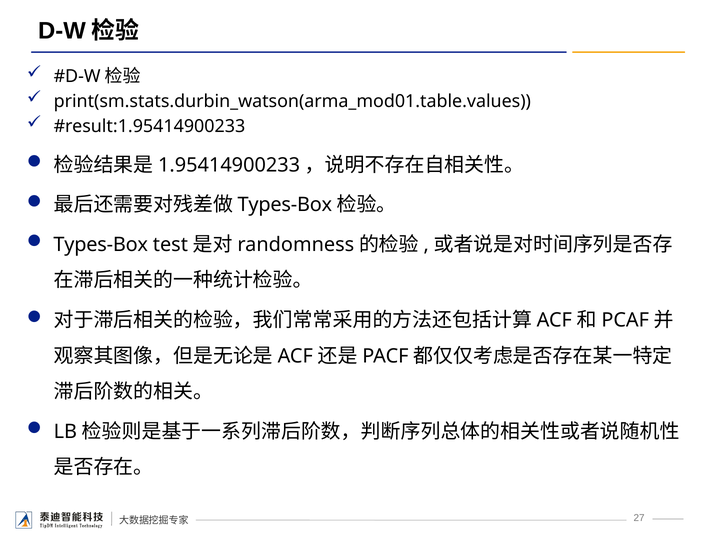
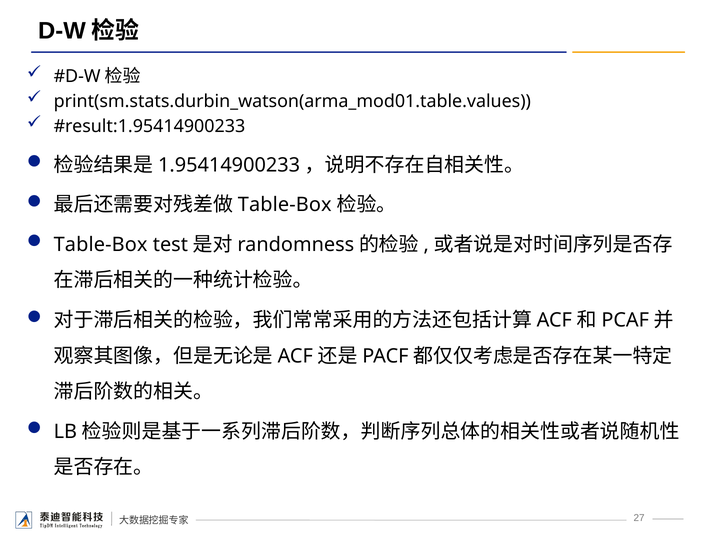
Types-Box: Types-Box -> Table-Box (285, 205)
Types-Box: Types-Box -> Table-Box (101, 245)
